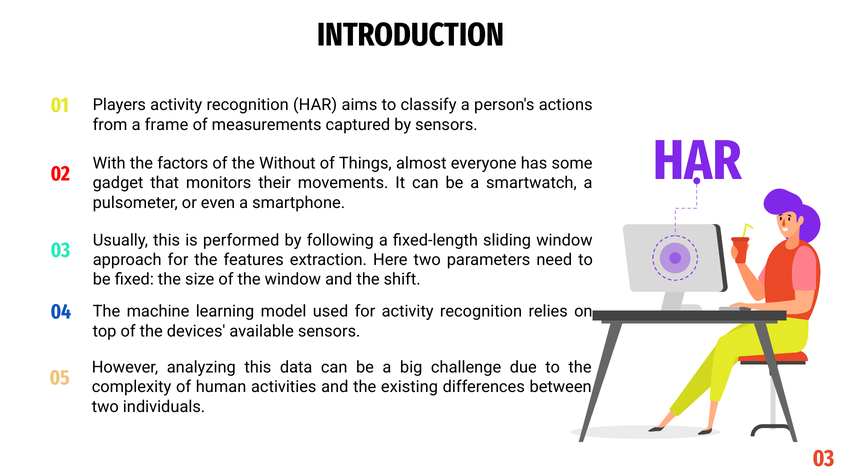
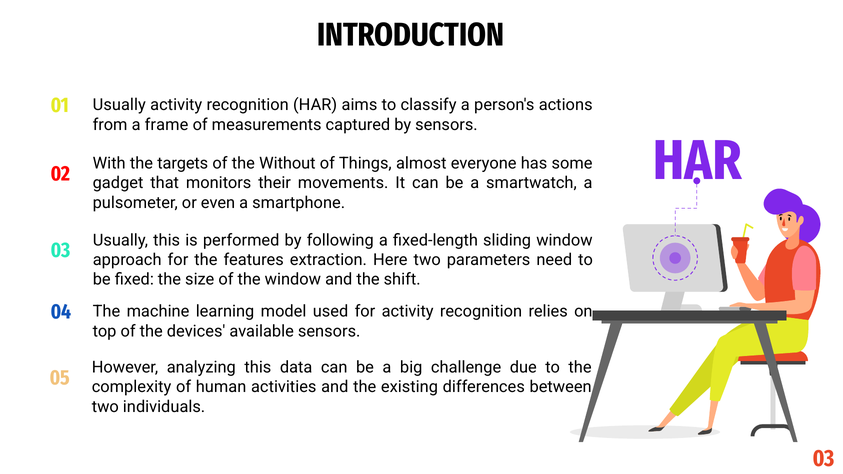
Players: Players -> Usually (119, 105)
factors: factors -> targets (183, 163)
